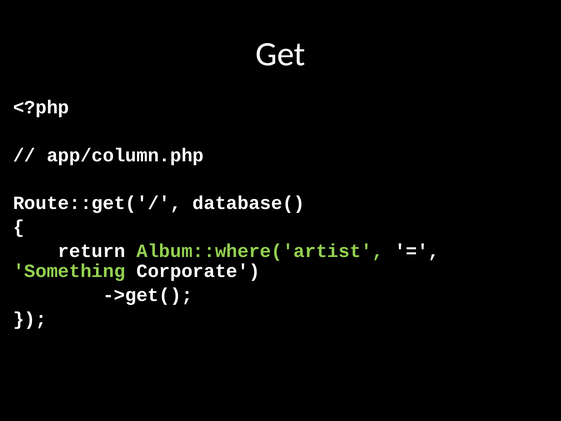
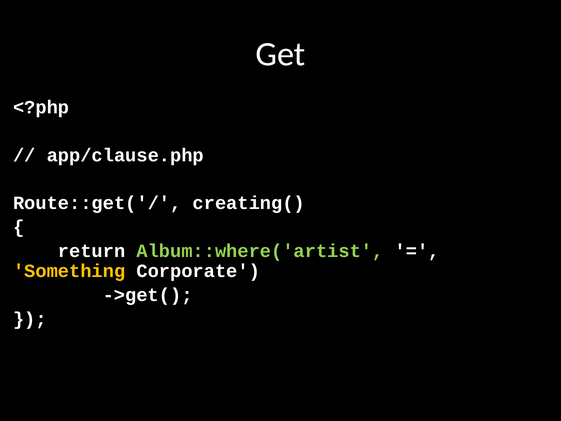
app/column.php: app/column.php -> app/clause.php (125, 155)
database(: database( -> creating( (249, 203)
Something colour: light green -> yellow (69, 271)
